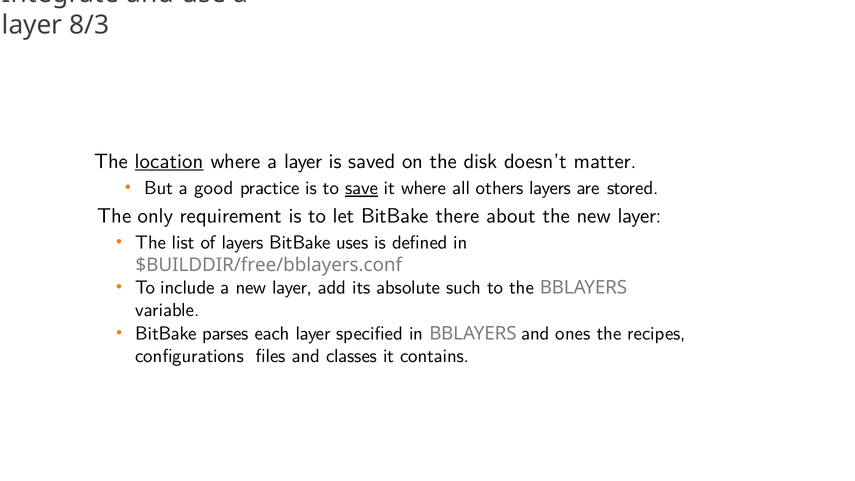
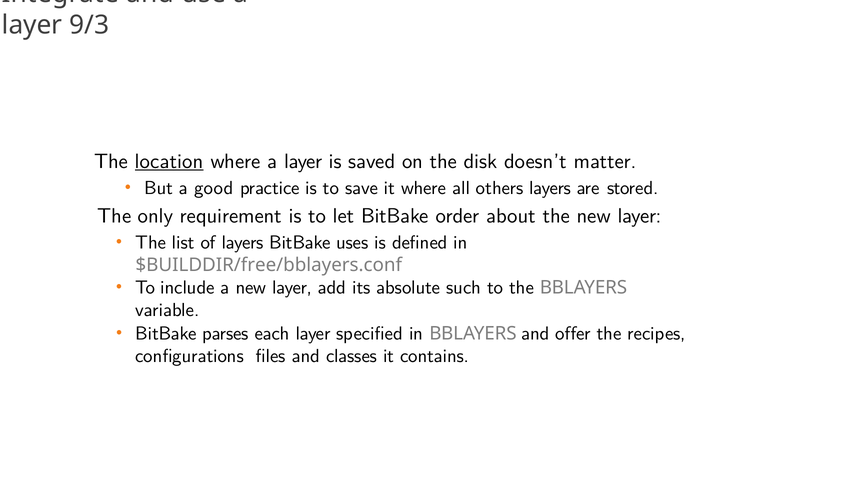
8/3: 8/3 -> 9/3 (89, 25)
save underline: present -> none (362, 188)
there: there -> order (457, 216)
ones: ones -> offer (573, 334)
